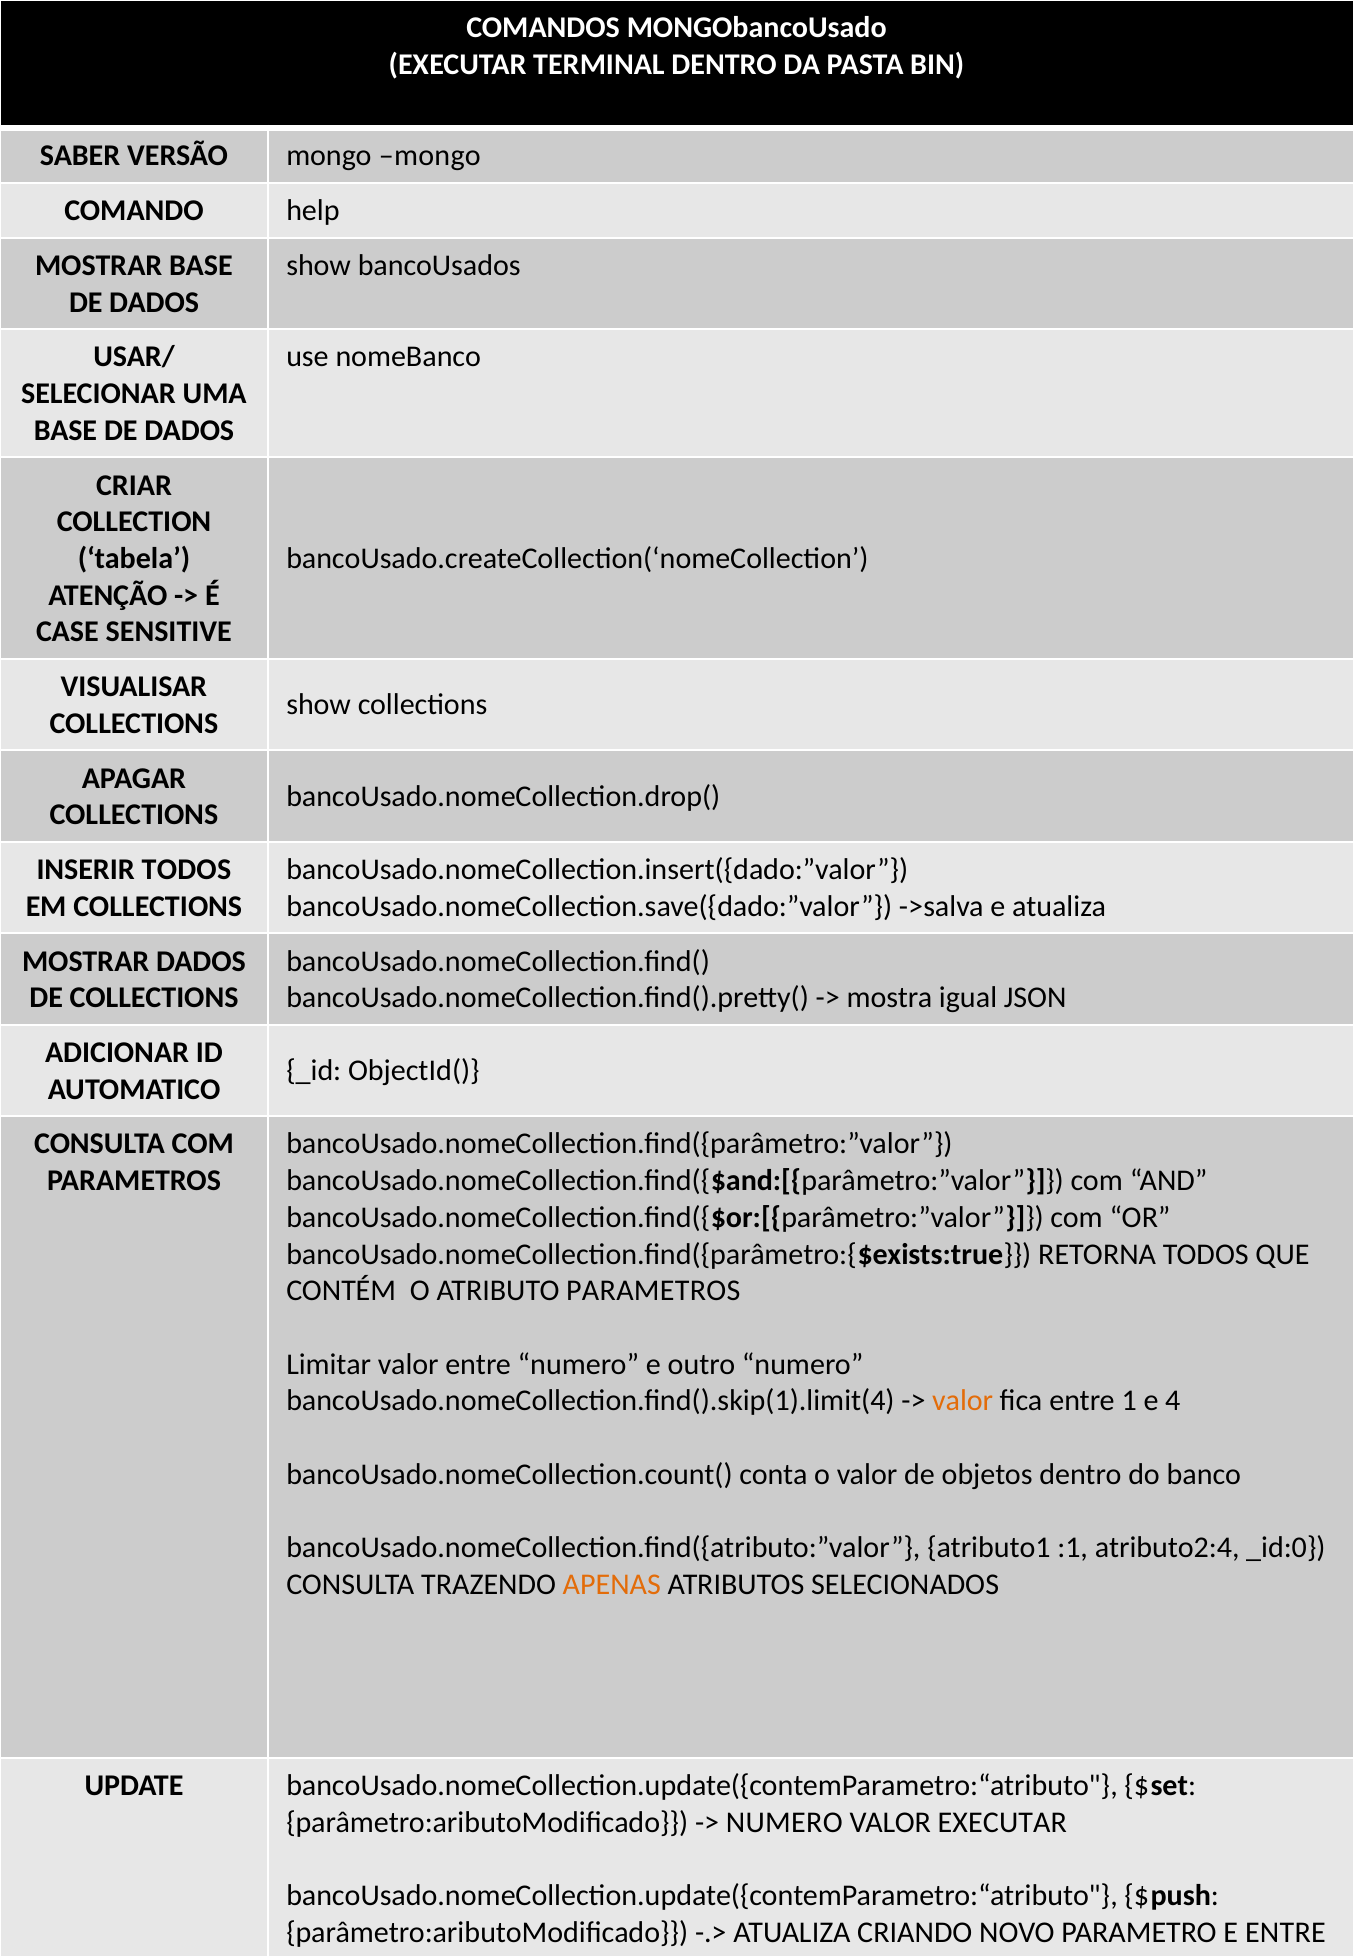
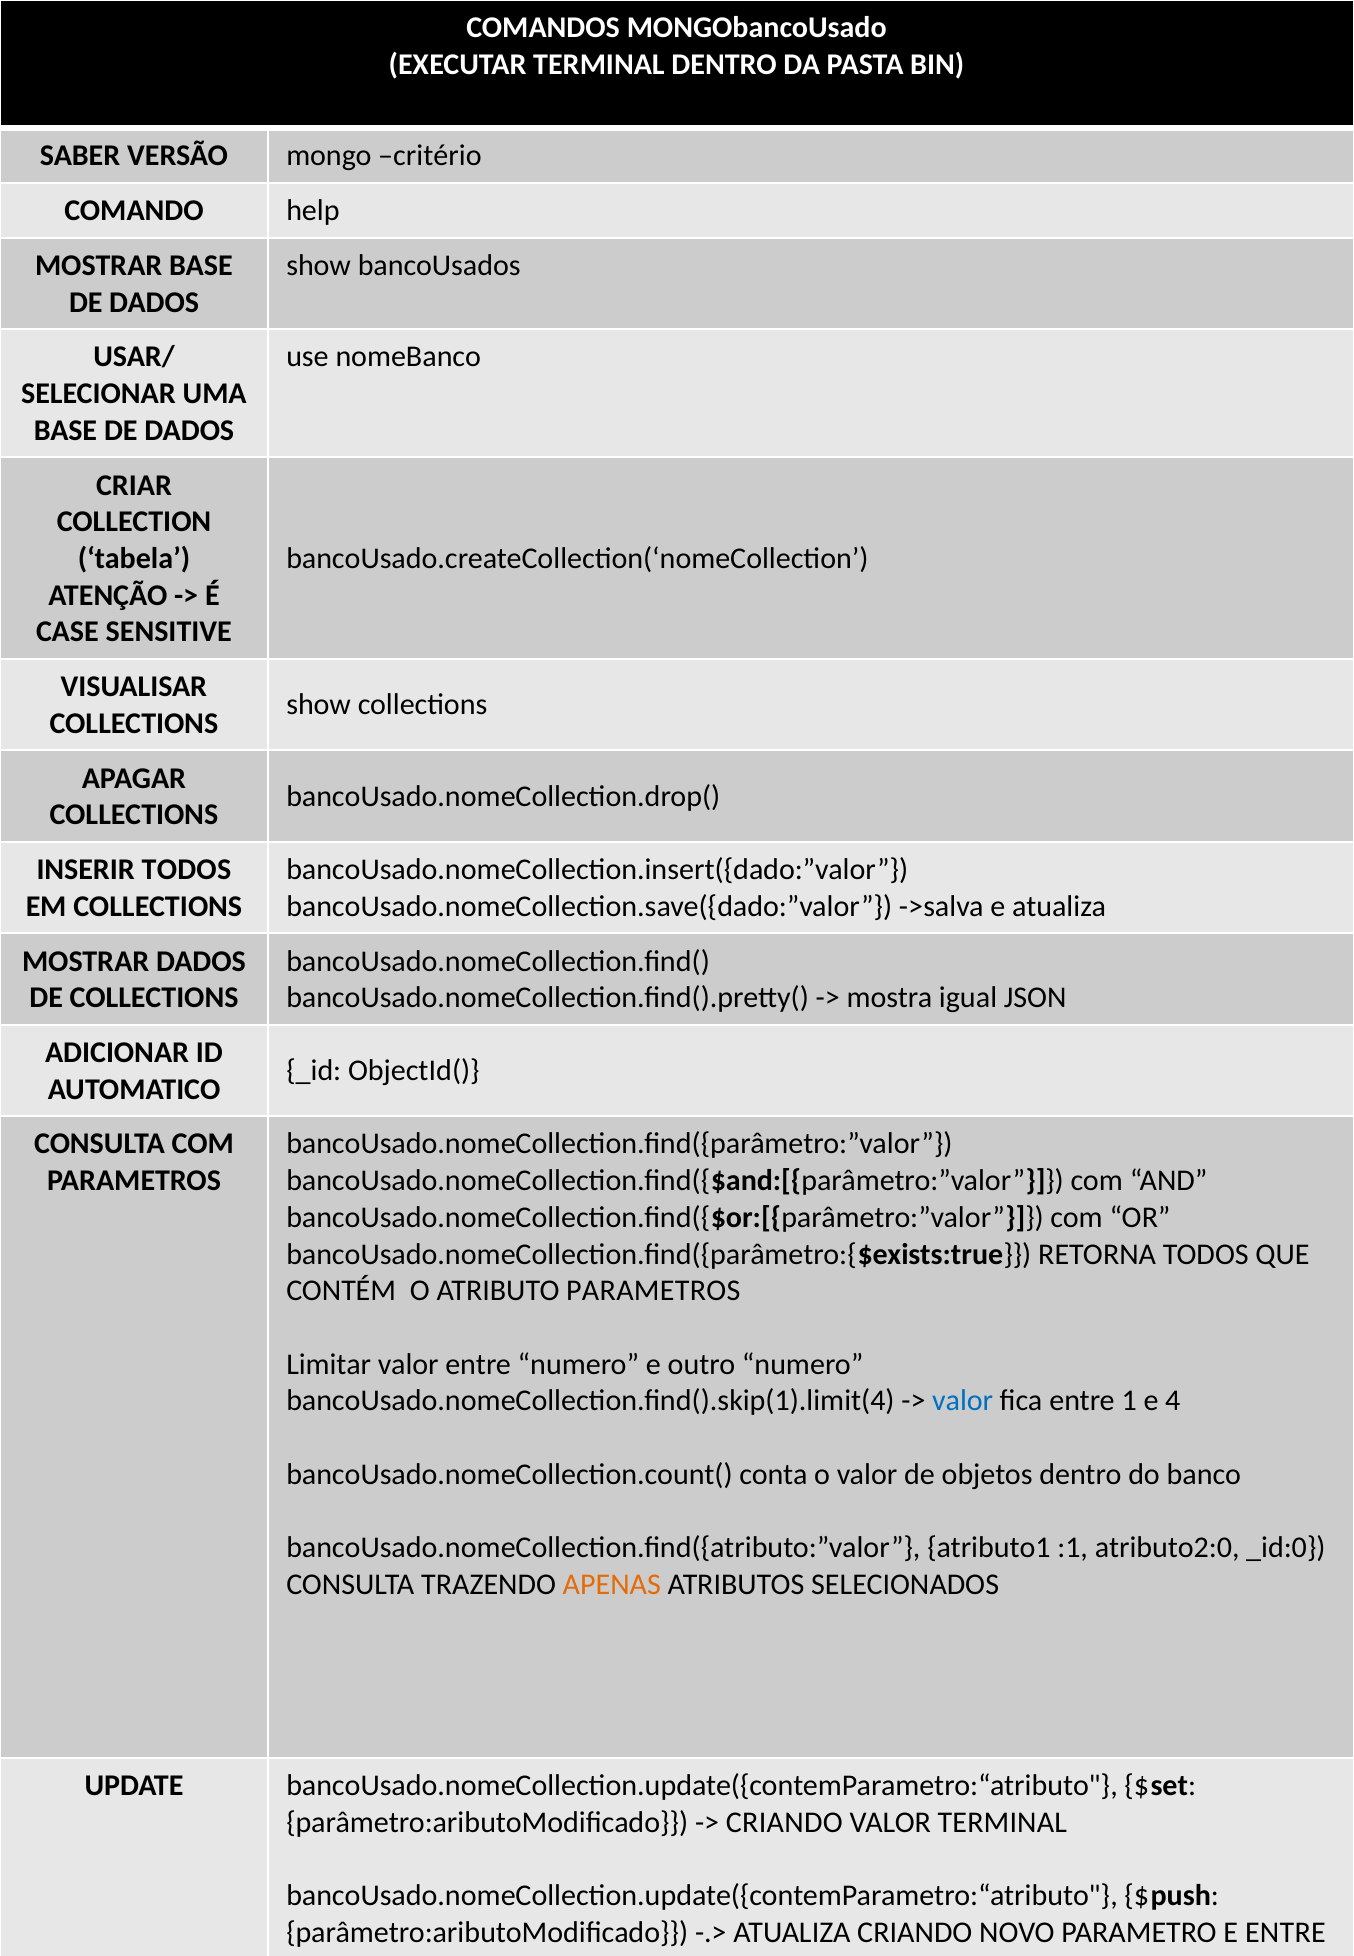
mongo mongo: mongo -> critério (430, 156)
valor colour: orange -> blue (963, 1401)
atributo2:4: atributo2:4 -> atributo2:0 (1167, 1547)
NUMERO: NUMERO -> CRIANDO (784, 1822)
VALOR EXECUTAR: EXECUTAR -> TERMINAL (1002, 1822)
